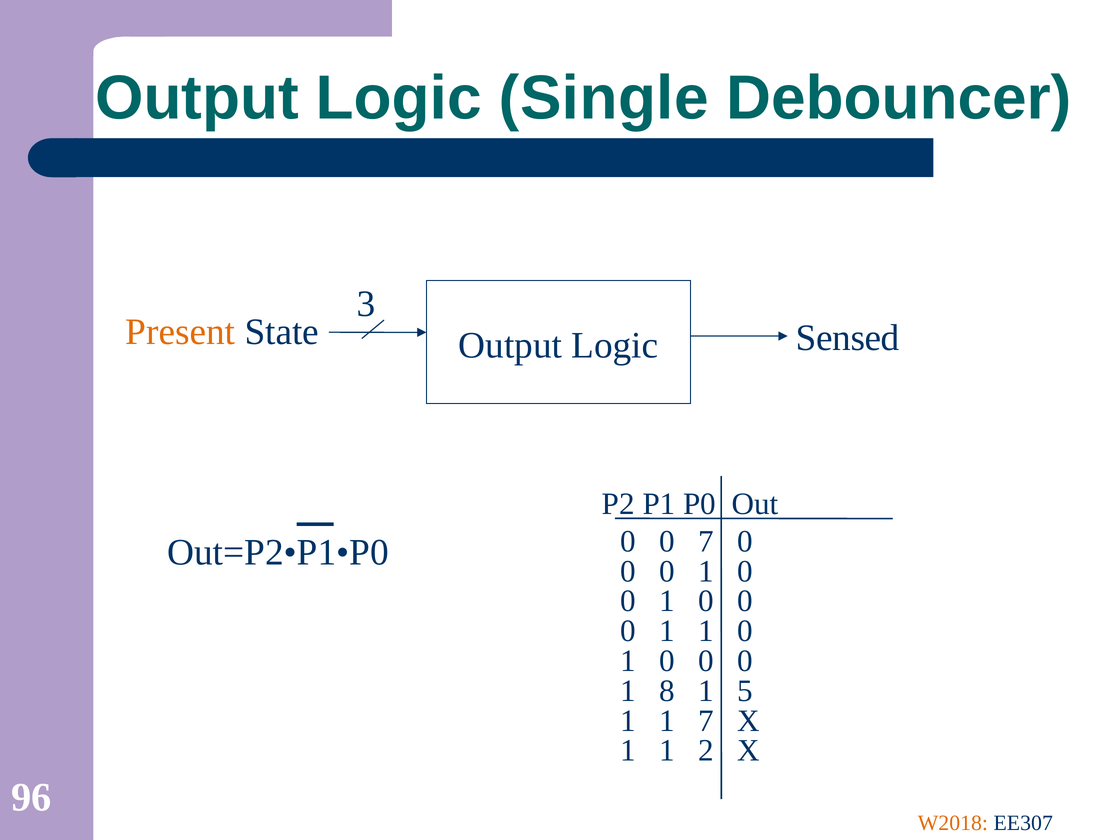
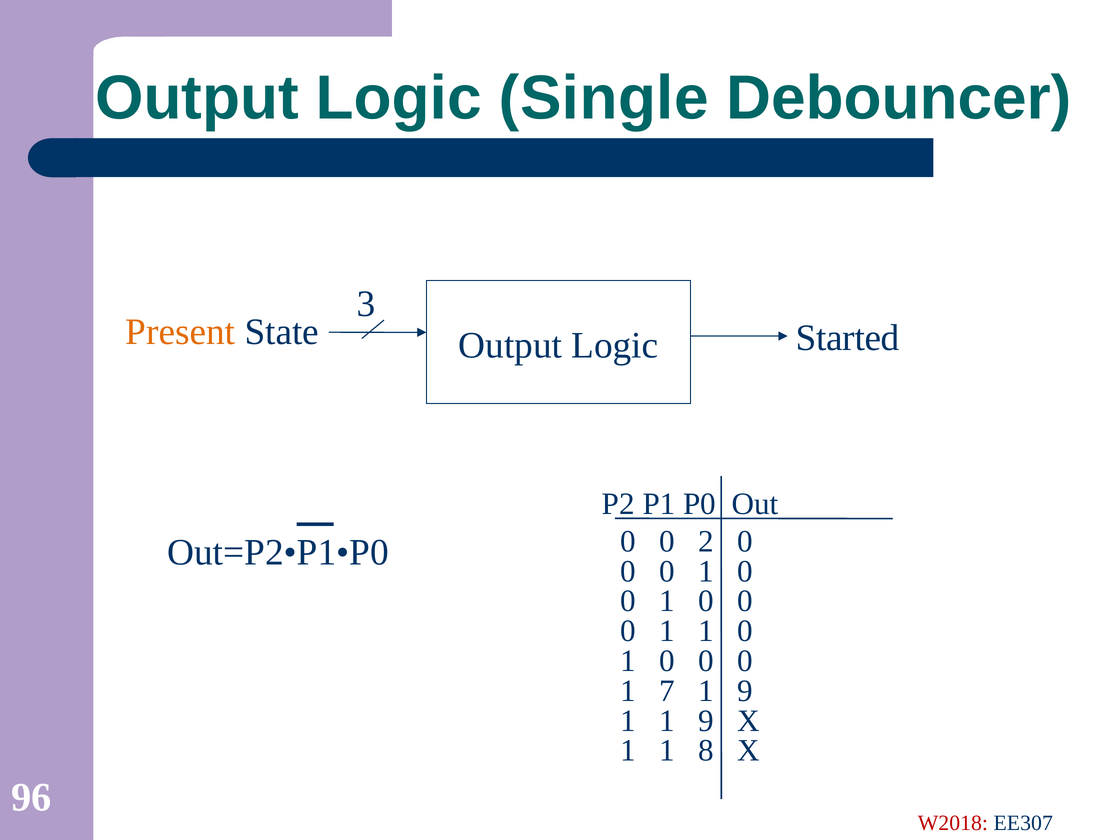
Sensed: Sensed -> Started (848, 338)
0 7: 7 -> 2 (706, 541)
8: 8 -> 7 (667, 691)
5: 5 -> 9 (745, 691)
1 1 7: 7 -> 9 (706, 721)
2: 2 -> 8 (706, 751)
W2018 colour: orange -> red (953, 823)
